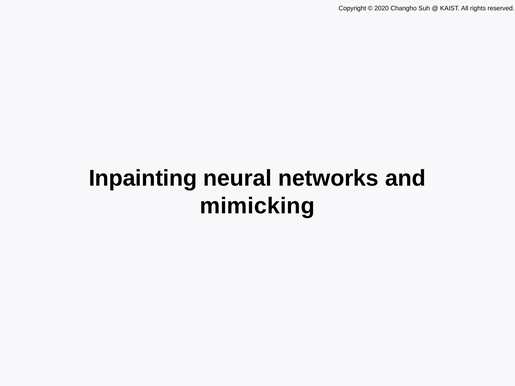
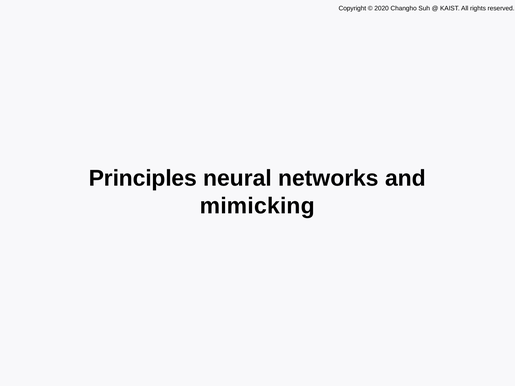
Inpainting: Inpainting -> Principles (143, 179)
